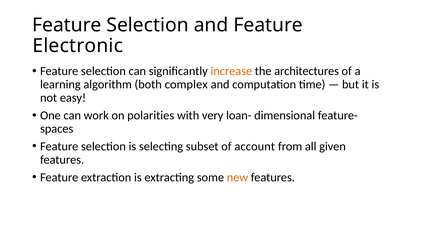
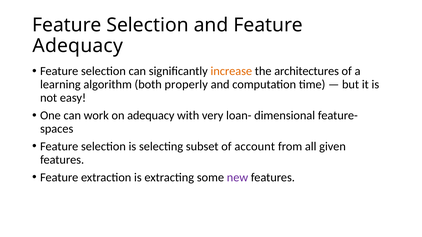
Electronic: Electronic -> Adequacy (78, 46)
complex: complex -> properly (186, 85)
on polarities: polarities -> adequacy (151, 116)
new colour: orange -> purple (237, 178)
